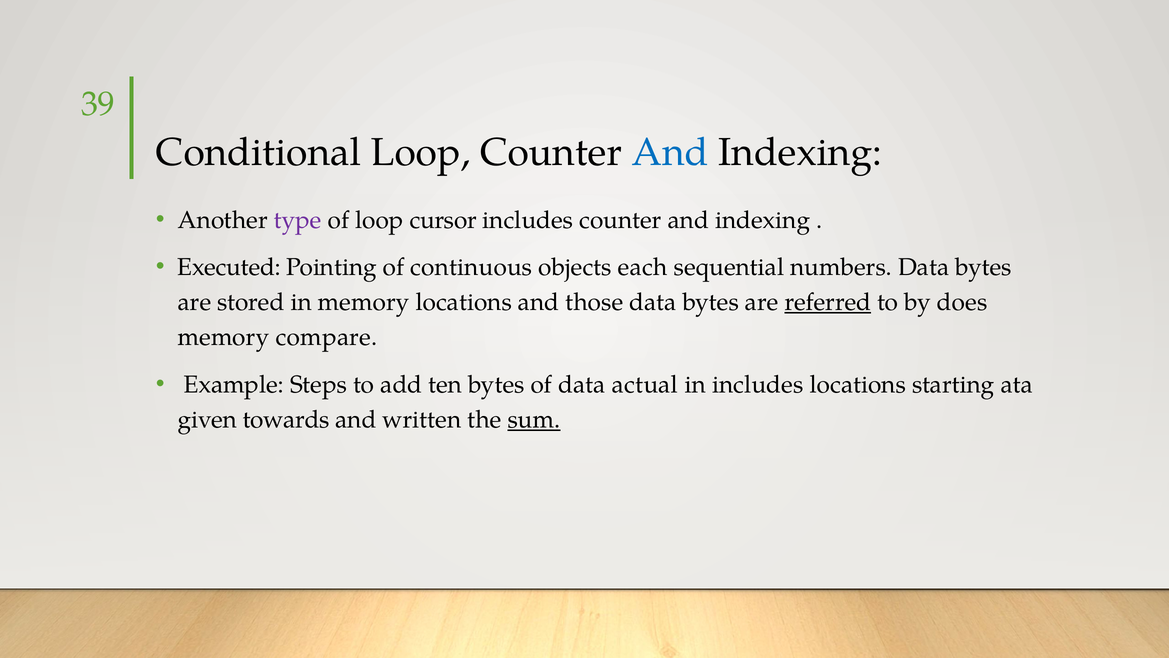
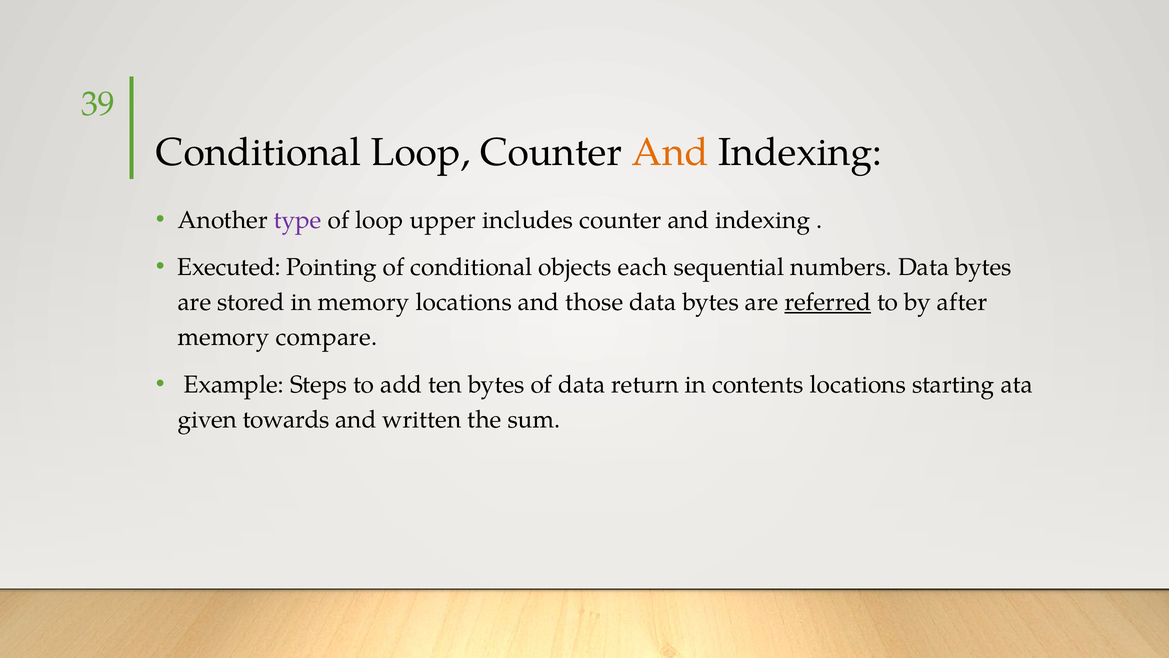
And colour: blue -> orange (670, 152)
cursor: cursor -> upper (443, 220)
of continuous: continuous -> conditional (471, 267)
does: does -> after (962, 302)
actual: actual -> return (645, 384)
in includes: includes -> contents (758, 384)
sum underline: present -> none (534, 420)
